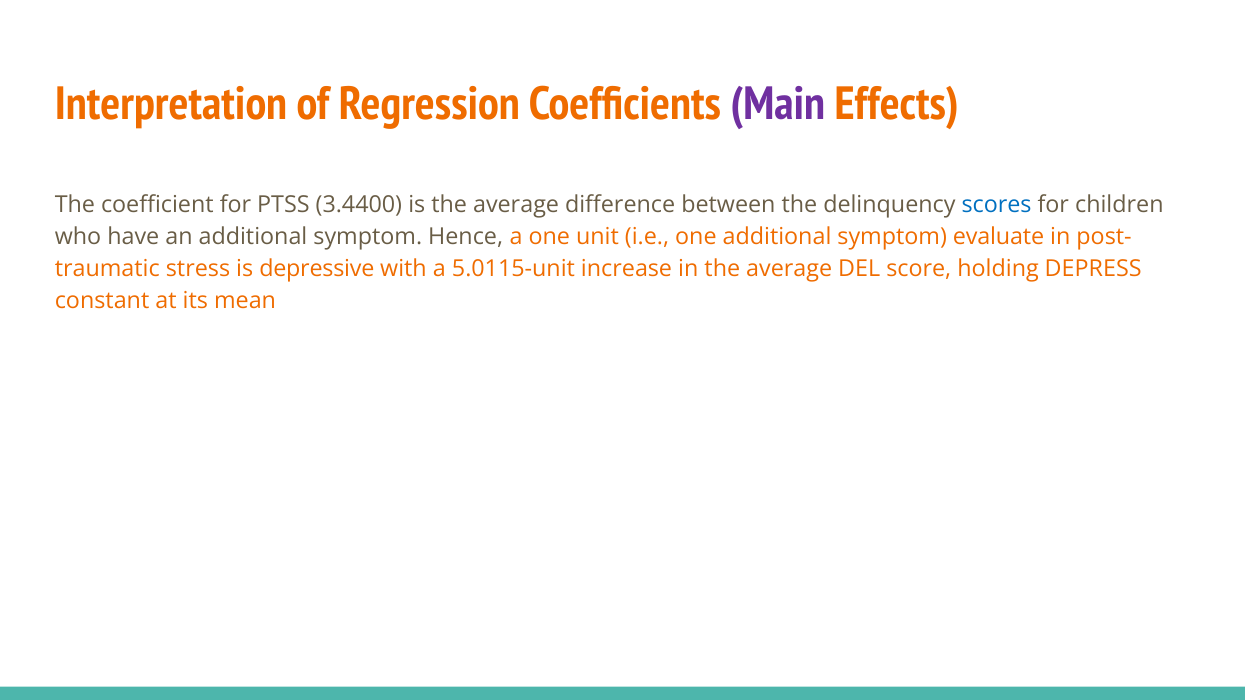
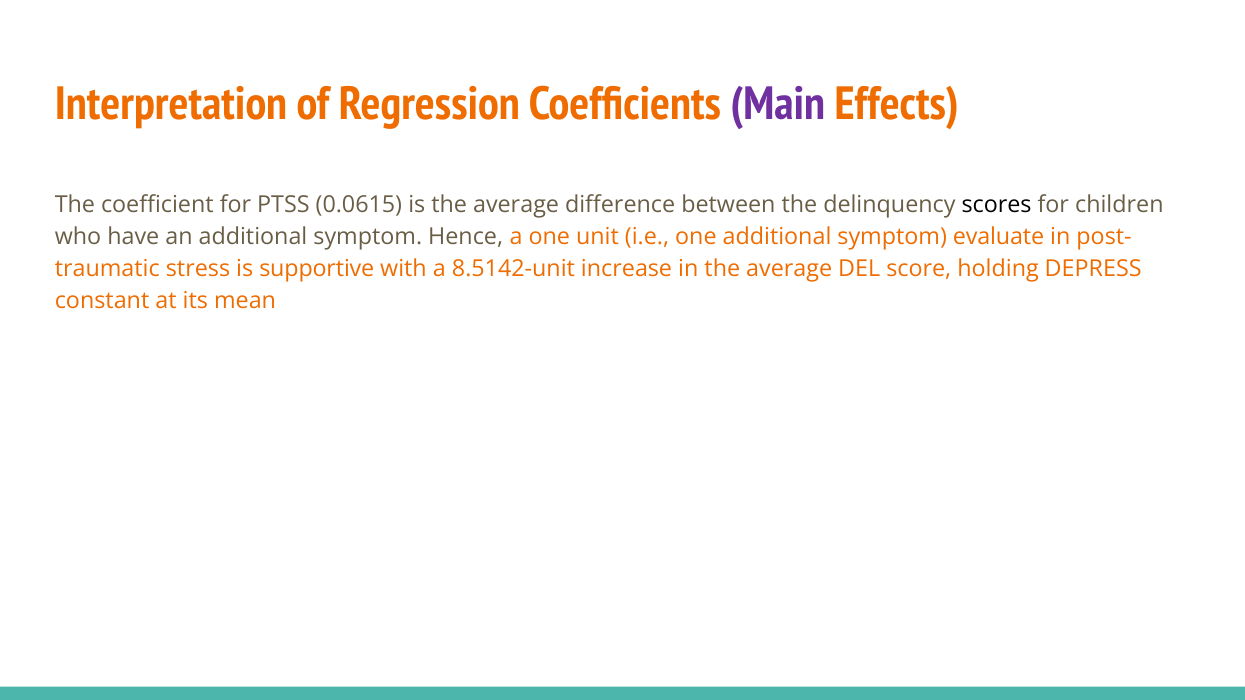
3.4400: 3.4400 -> 0.0615 (359, 205)
scores colour: blue -> black (997, 205)
depressive: depressive -> supportive (317, 269)
5.0115-unit: 5.0115-unit -> 8.5142-unit (513, 269)
